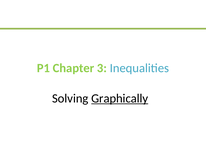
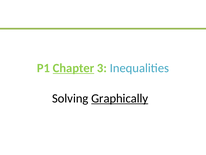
Chapter underline: none -> present (73, 68)
